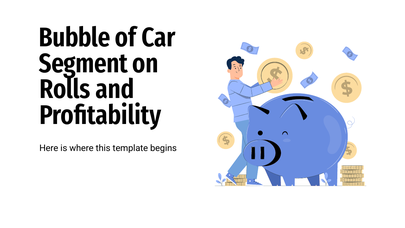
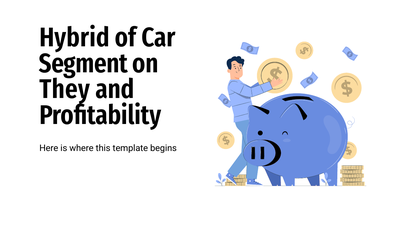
Bubble: Bubble -> Hybrid (74, 37)
Rolls: Rolls -> They (65, 89)
